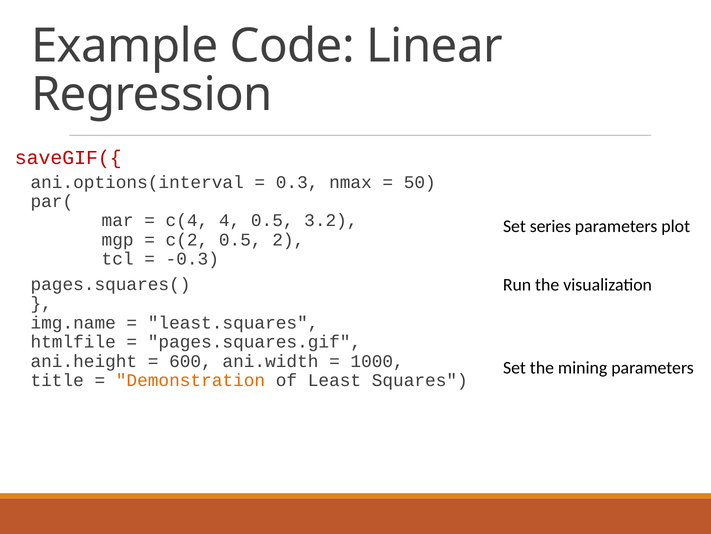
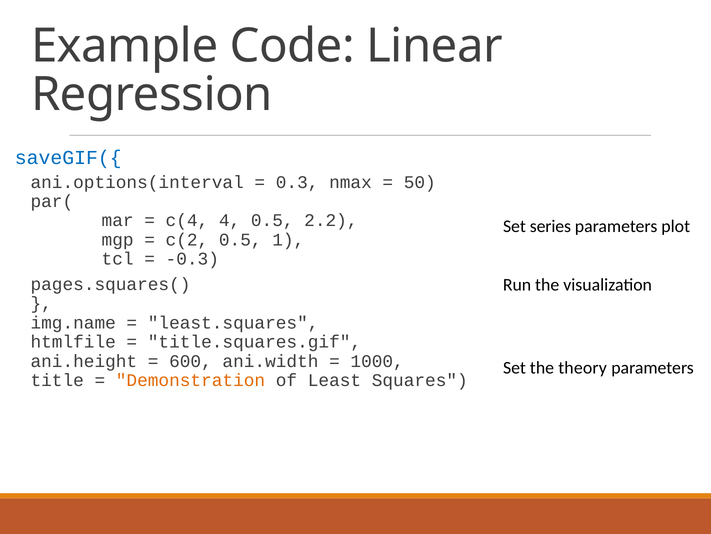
saveGIF({ colour: red -> blue (68, 158)
3.2: 3.2 -> 2.2 (331, 220)
2: 2 -> 1 (288, 240)
pages.squares.gif: pages.squares.gif -> title.squares.gif (254, 341)
mining: mining -> theory (583, 367)
